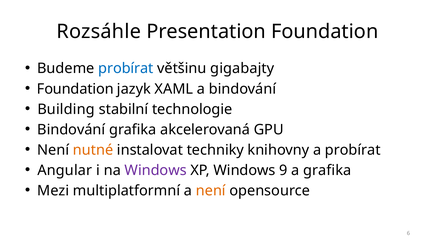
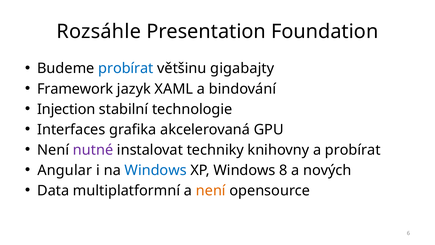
Foundation: Foundation -> Framework (75, 89)
Building: Building -> Injection (66, 109)
Bindování: Bindování -> Interfaces (71, 129)
nutné colour: orange -> purple (93, 150)
Windows colour: purple -> blue (156, 170)
9: 9 -> 8 (283, 170)
a grafika: grafika -> nových (327, 170)
Mezi: Mezi -> Data (53, 190)
